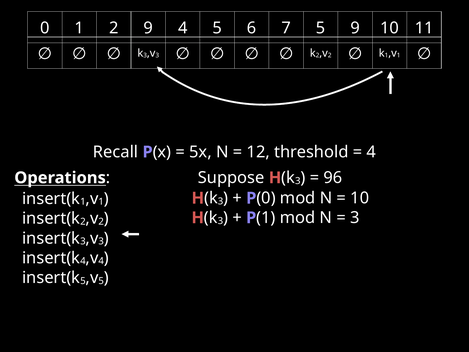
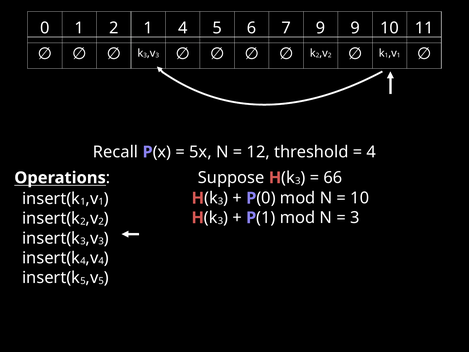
2 9: 9 -> 1 (148, 28)
7 5: 5 -> 9 (321, 28)
96: 96 -> 66 (333, 178)
